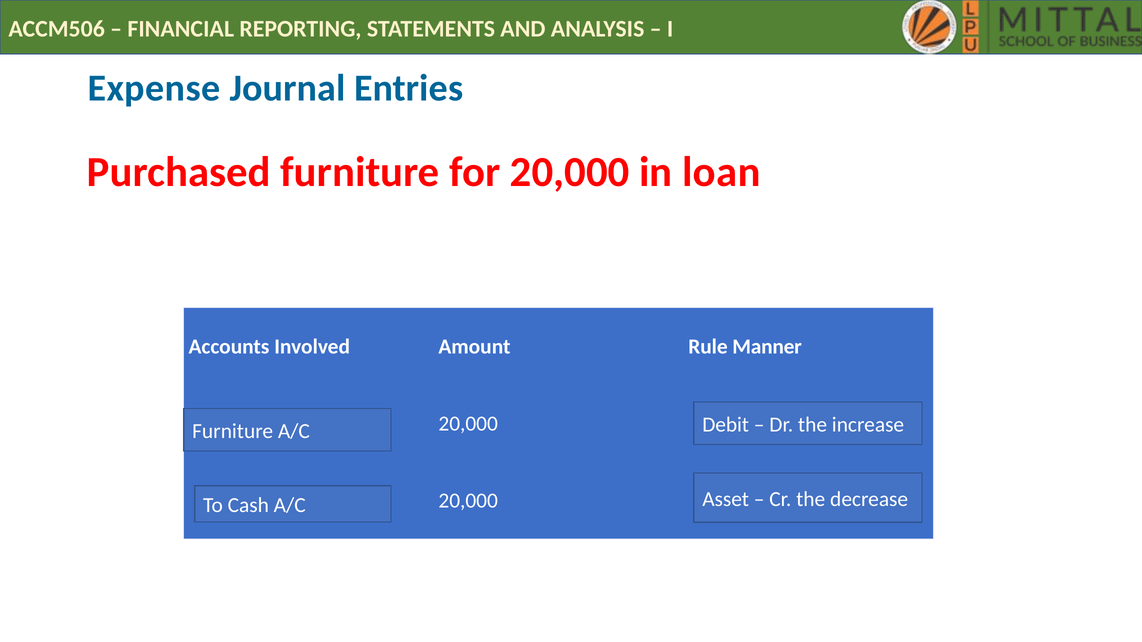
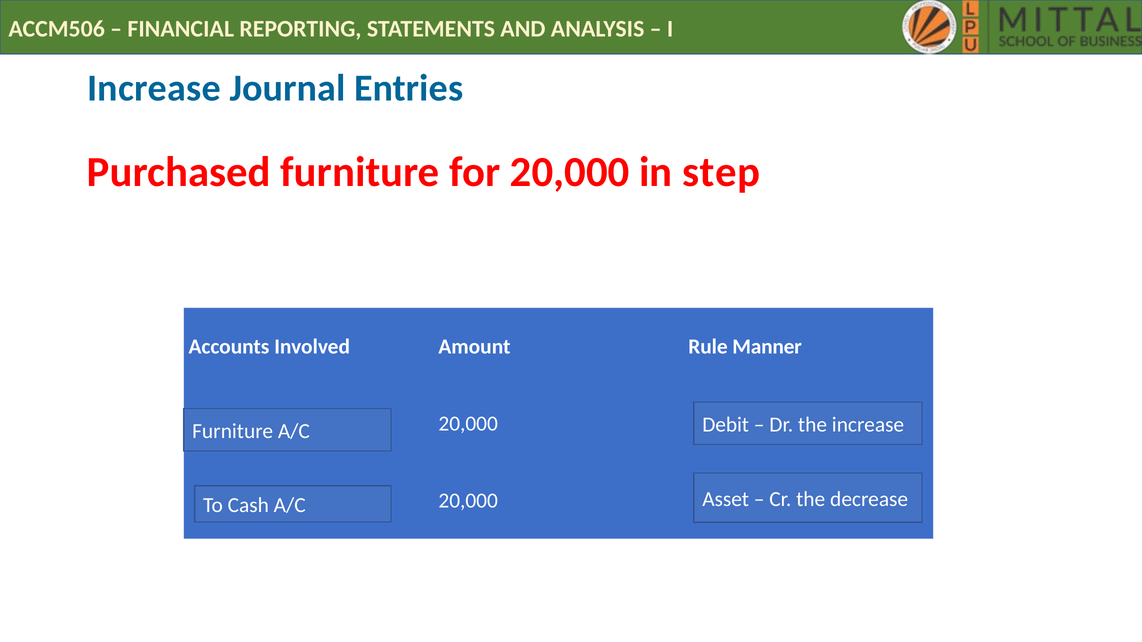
Expense: Expense -> Increase (154, 88)
loan: loan -> step (721, 172)
